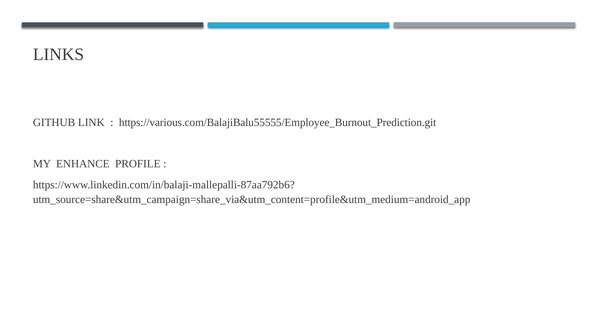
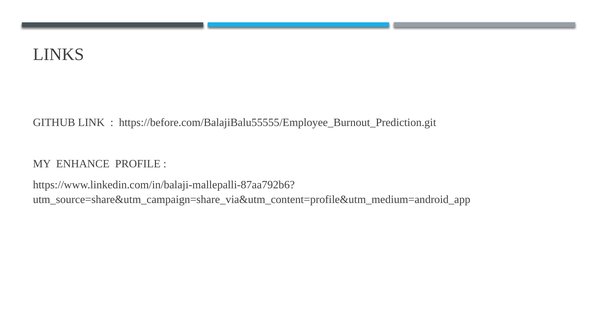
https://various.com/BalajiBalu55555/Employee_Burnout_Prediction.git: https://various.com/BalajiBalu55555/Employee_Burnout_Prediction.git -> https://before.com/BalajiBalu55555/Employee_Burnout_Prediction.git (278, 122)
